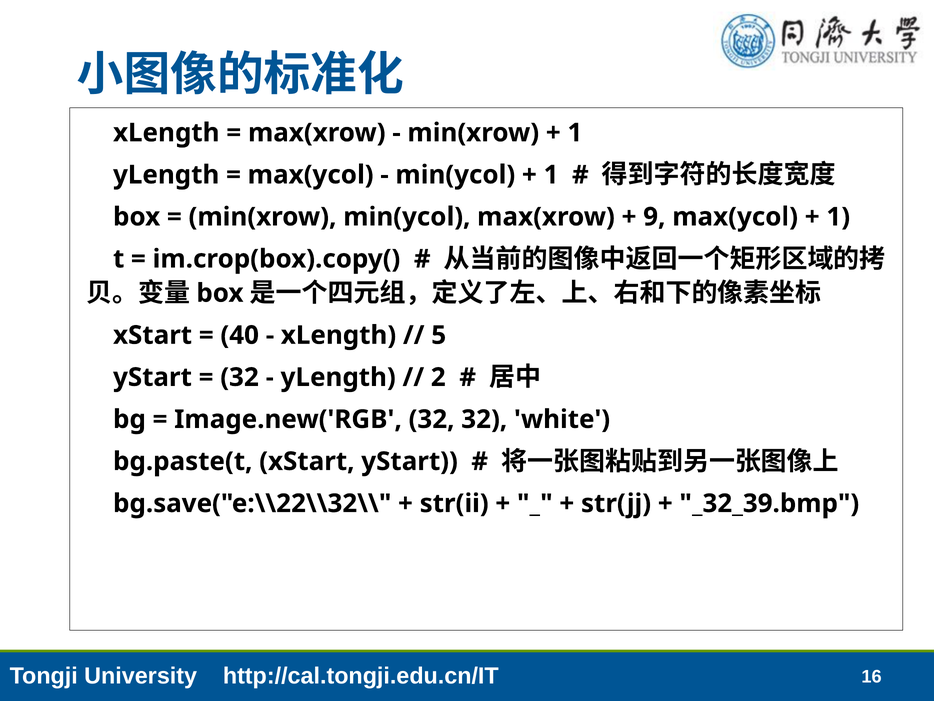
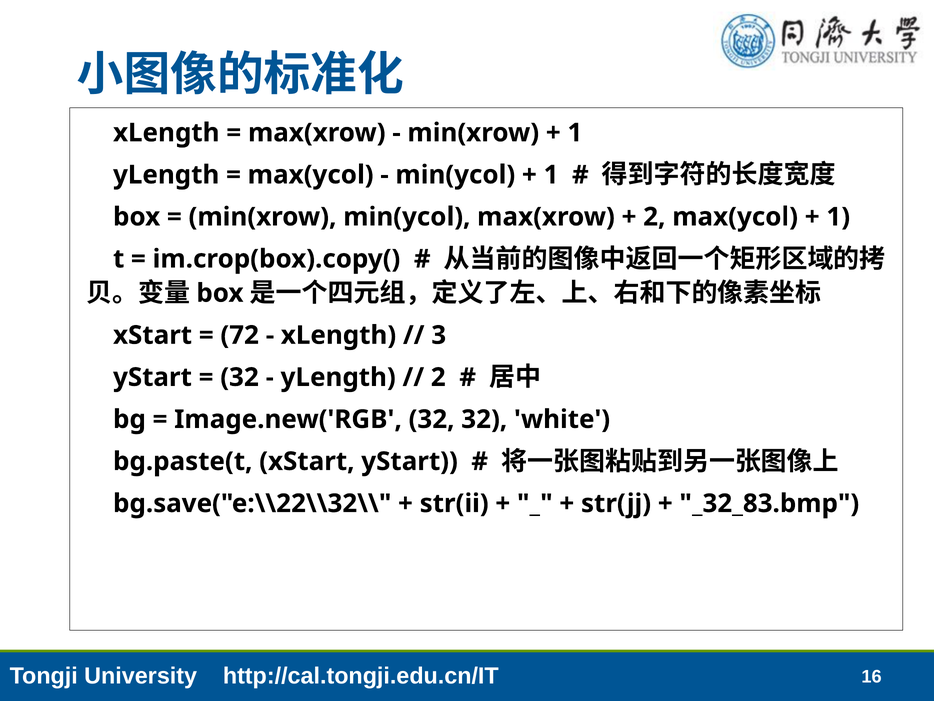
9: 9 -> 2 (654, 217)
40: 40 -> 72 (240, 335)
5: 5 -> 3 (439, 335)
_32_39.bmp: _32_39.bmp -> _32_83.bmp (769, 503)
